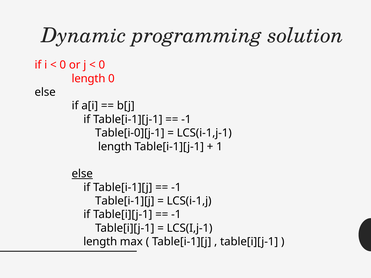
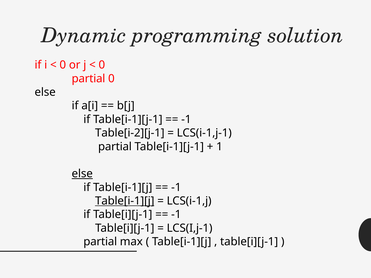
length: length -> partial (88, 79)
Table[i-0][j-1: Table[i-0][j-1 -> Table[i-2][j-1 (130, 133)
length: length -> partial (115, 147)
Table[i-1][j underline: none -> present (125, 201)
length: length -> partial (100, 242)
